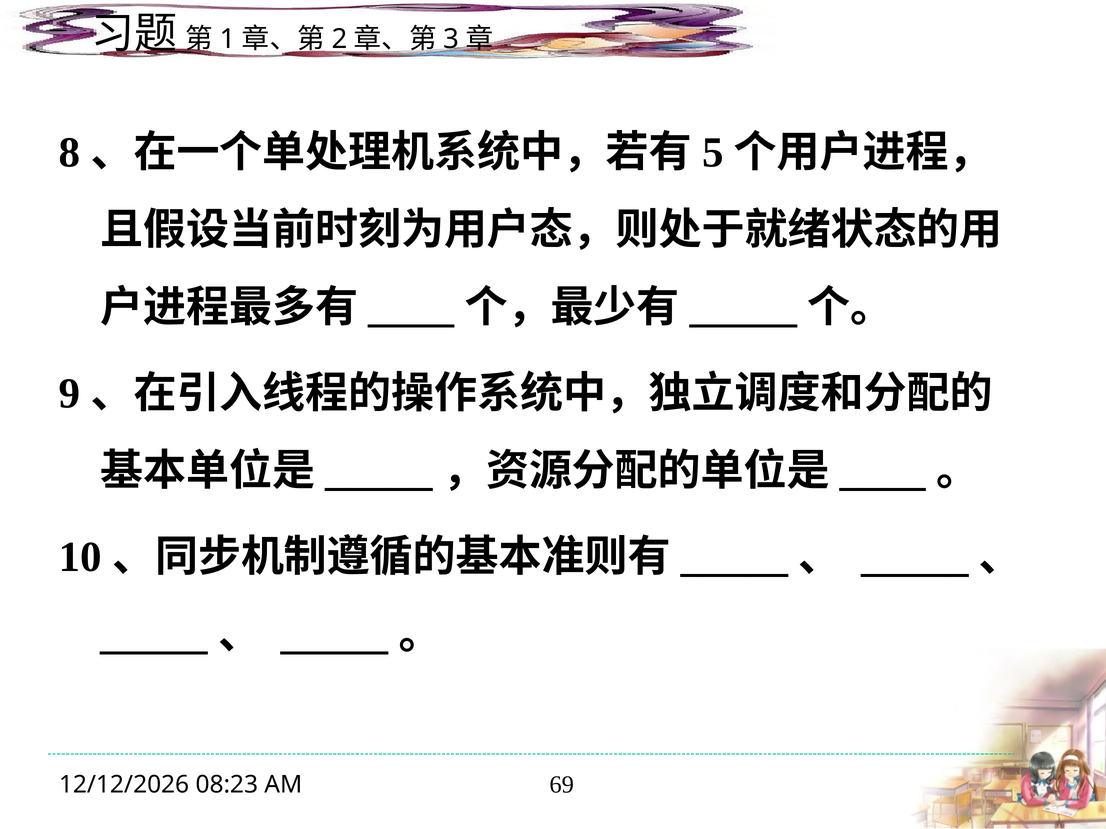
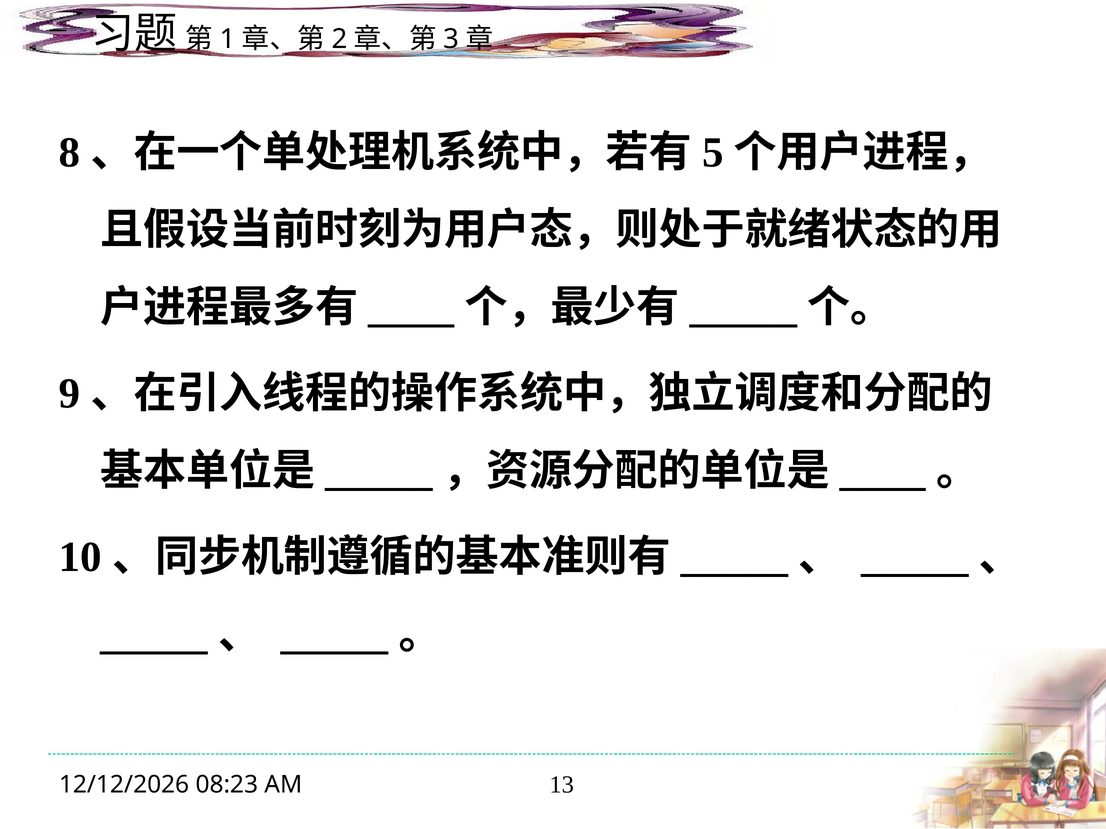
69: 69 -> 13 (562, 785)
